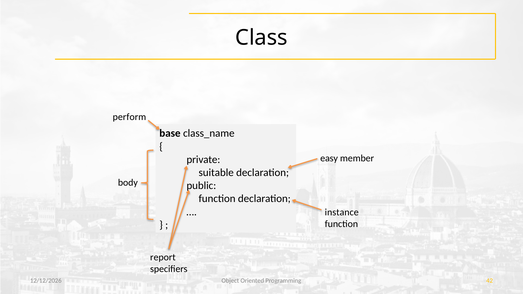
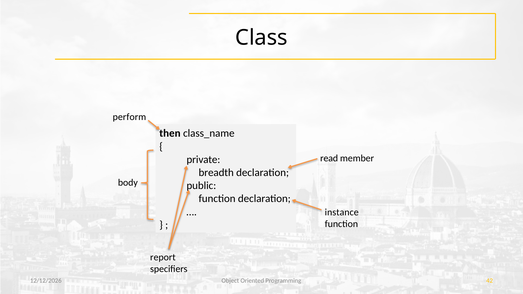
base: base -> then (170, 133)
easy: easy -> read (329, 159)
suitable: suitable -> breadth (216, 173)
